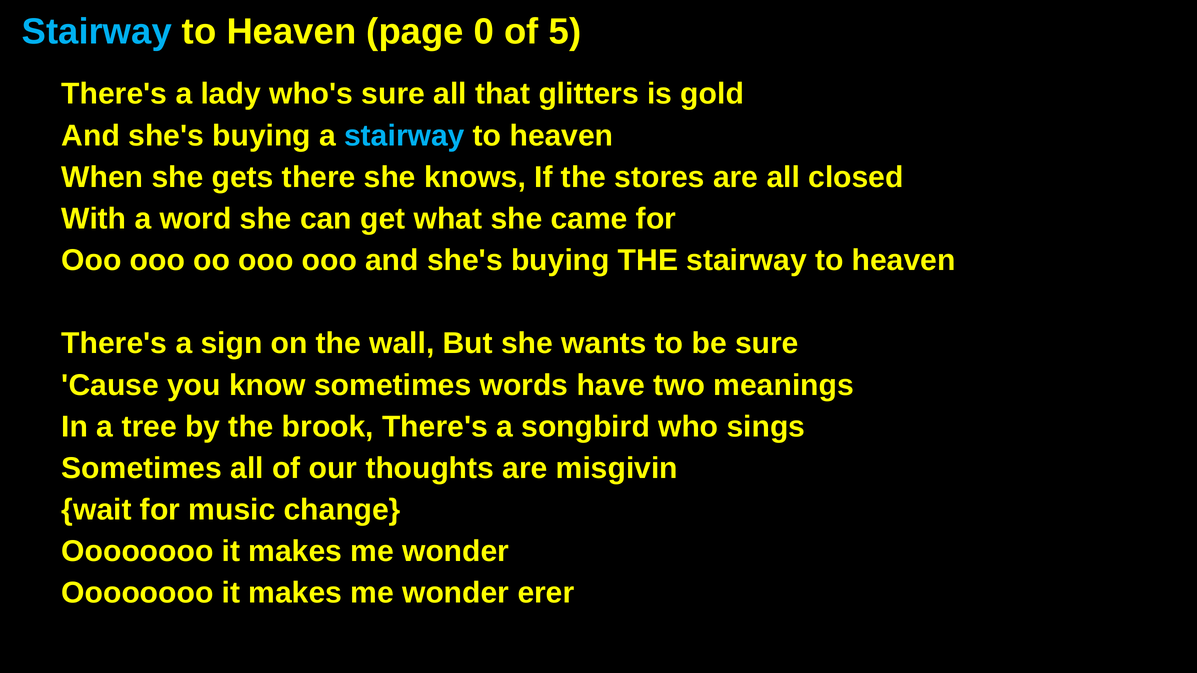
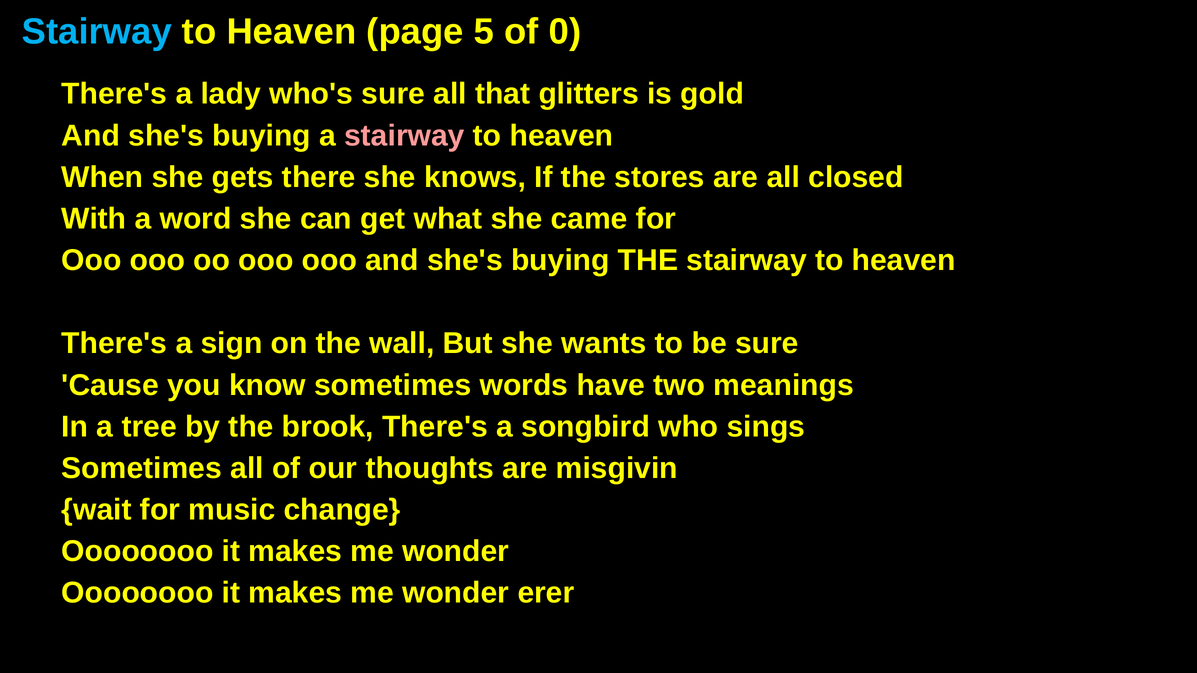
0: 0 -> 5 (484, 32)
5: 5 -> 0 (565, 32)
stairway colour: light blue -> pink (404, 136)
